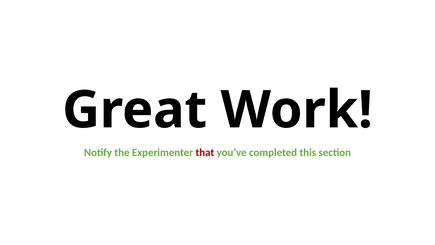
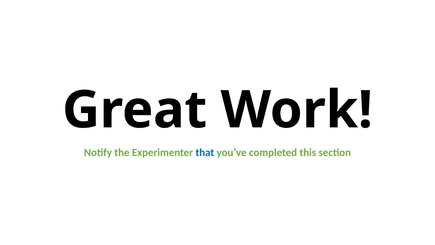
that colour: red -> blue (205, 152)
